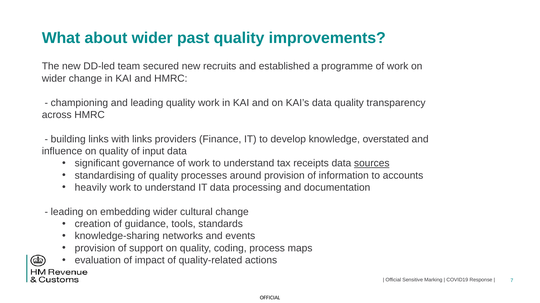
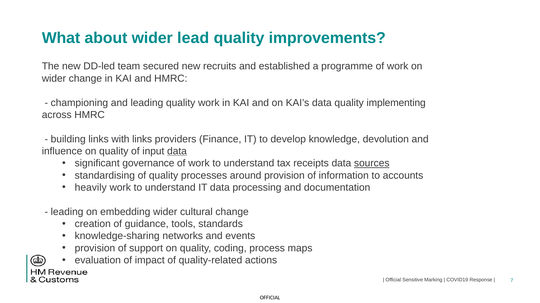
past: past -> lead (193, 38)
transparency: transparency -> implementing (396, 103)
overstated: overstated -> devolution (386, 139)
data underline: none -> present (177, 152)
